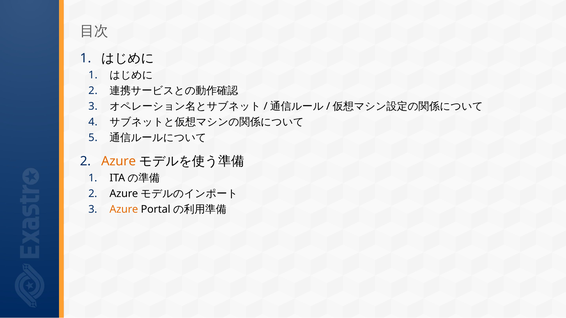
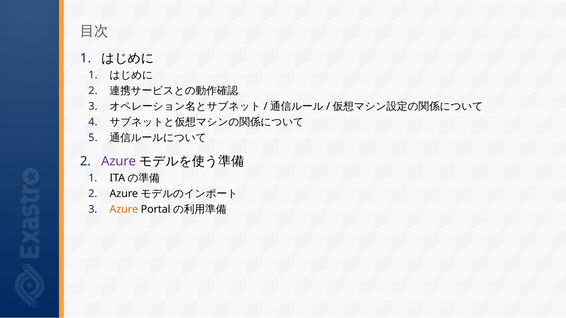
Azure colour: orange -> purple (119, 161)
